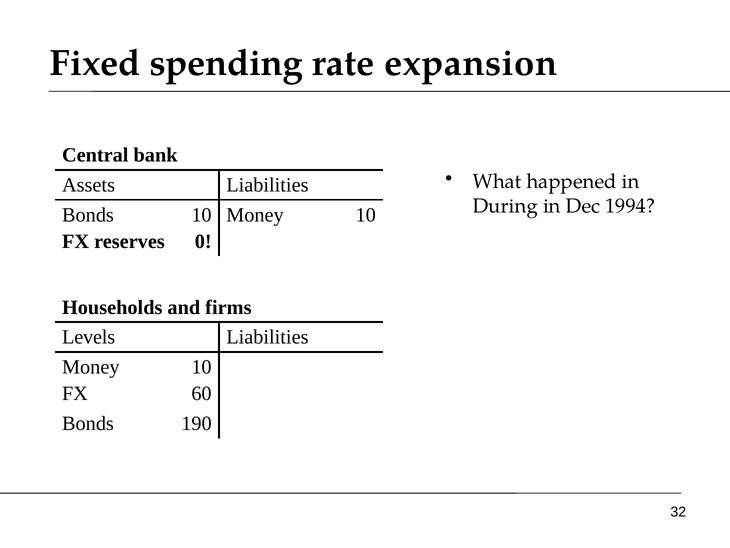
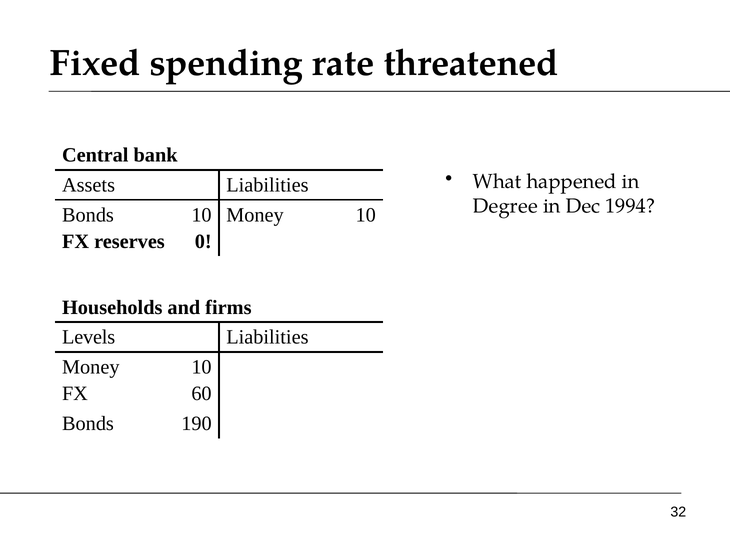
expansion: expansion -> threatened (471, 63)
During: During -> Degree (505, 206)
